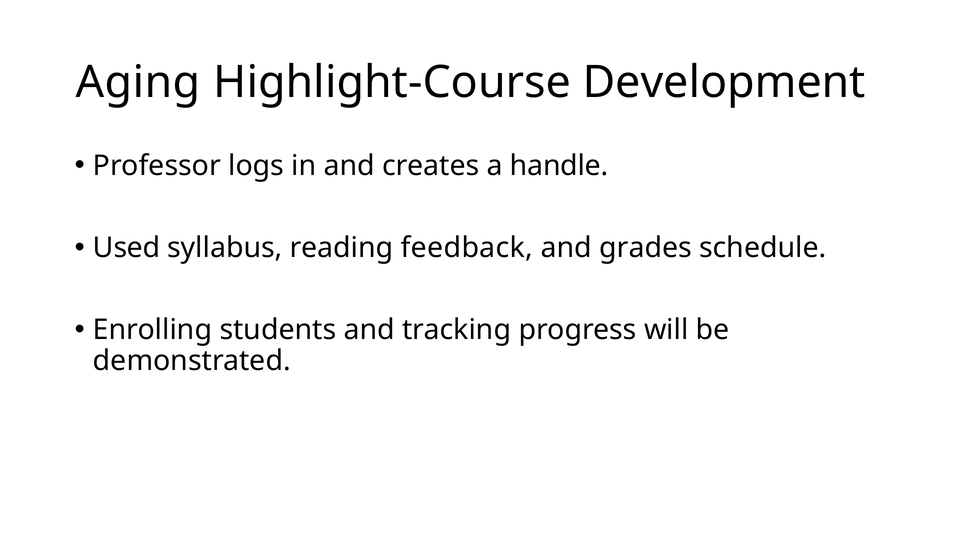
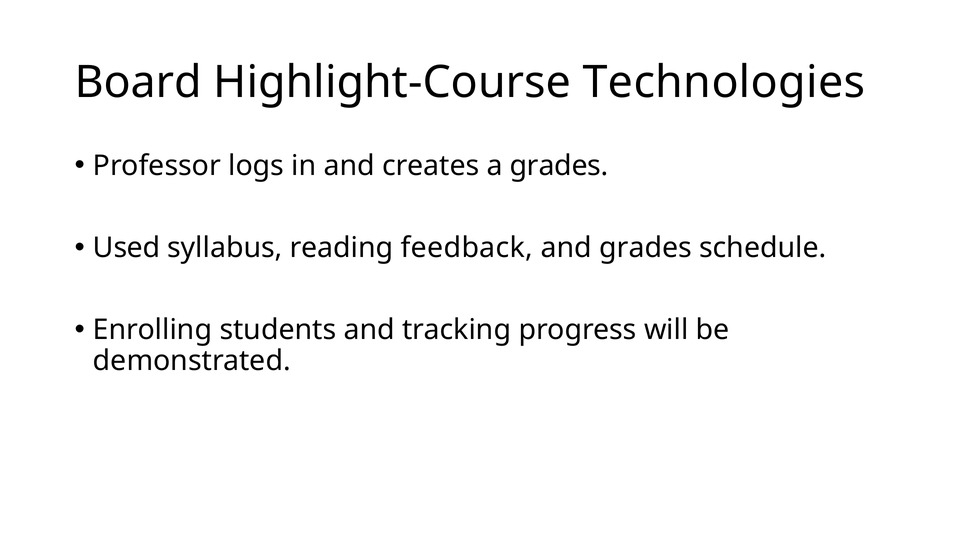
Aging: Aging -> Board (138, 82)
Development: Development -> Technologies (724, 82)
a handle: handle -> grades (559, 166)
